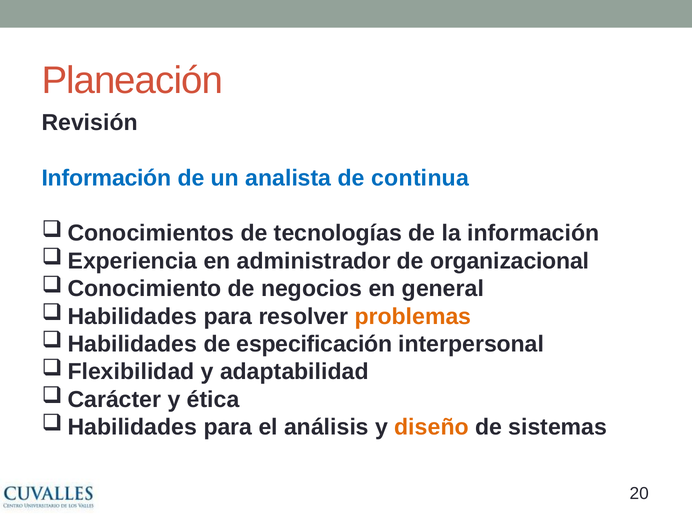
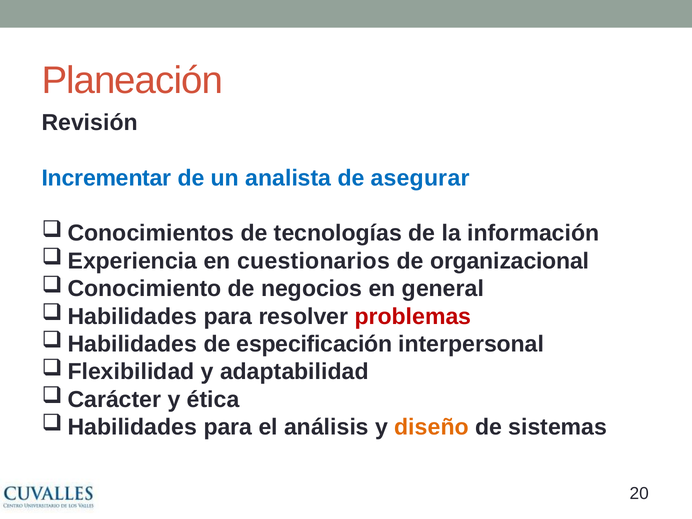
Información: Información -> Incrementar (107, 178)
continua: continua -> asegurar (420, 178)
administrador: administrador -> cuestionarios (314, 261)
problemas colour: orange -> red (413, 316)
